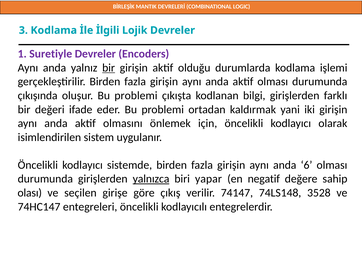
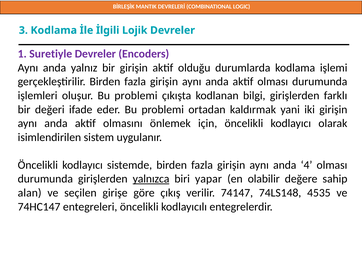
bir underline: present -> none (109, 68)
çıkışında: çıkışında -> işlemleri (38, 95)
6: 6 -> 4 (307, 165)
negatif: negatif -> olabilir (264, 179)
olası: olası -> alan (30, 192)
3528: 3528 -> 4535 (319, 192)
